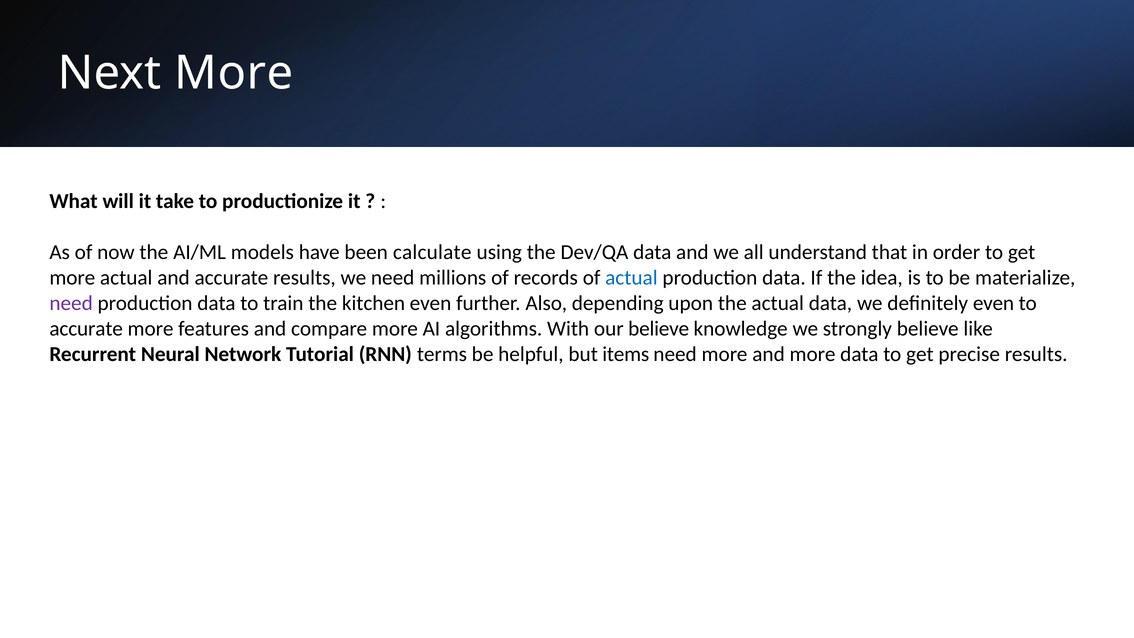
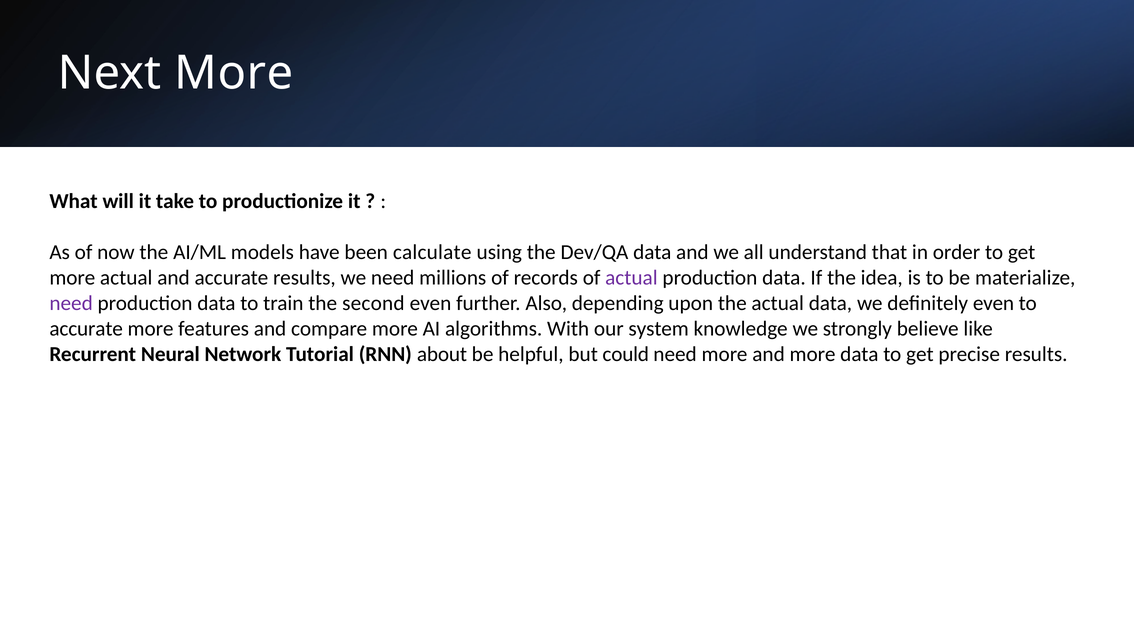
actual colour: blue -> purple (631, 277)
kitchen: kitchen -> second (373, 303)
our believe: believe -> system (659, 329)
terms: terms -> about (442, 354)
items: items -> could (626, 354)
